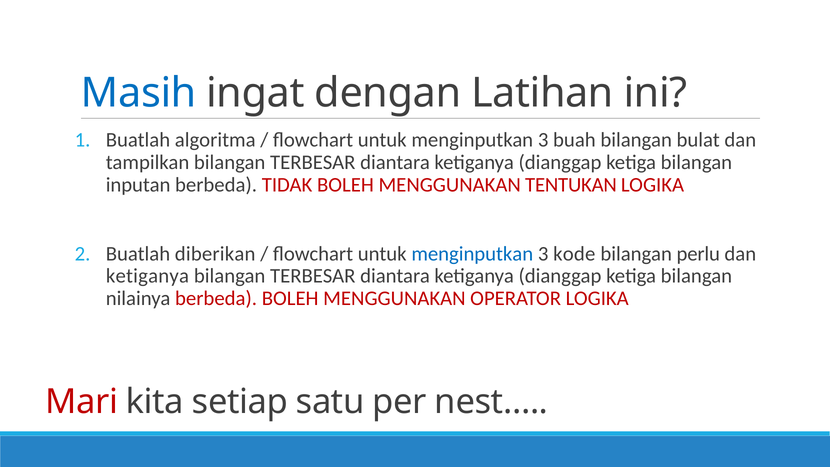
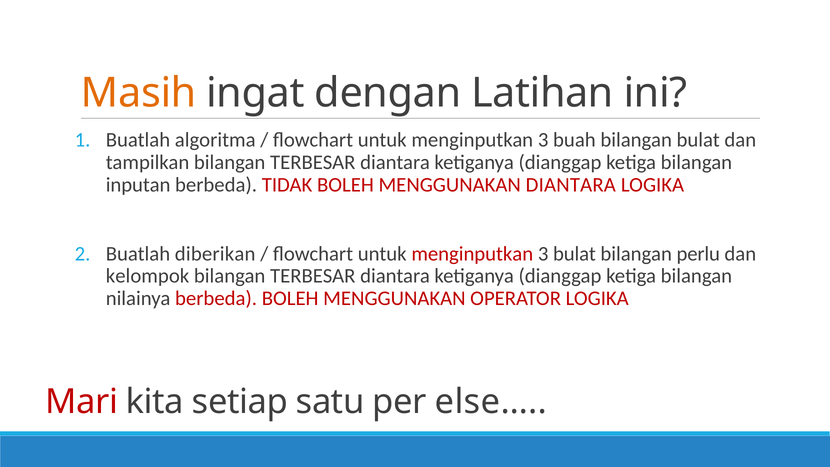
Masih colour: blue -> orange (139, 93)
MENGGUNAKAN TENTUKAN: TENTUKAN -> DIANTARA (571, 185)
menginputkan colour: blue -> red (472, 254)
3 kode: kode -> bulat (574, 254)
ketiganya: ketiganya -> kelompok (148, 276)
nest…: nest… -> else… (491, 402)
